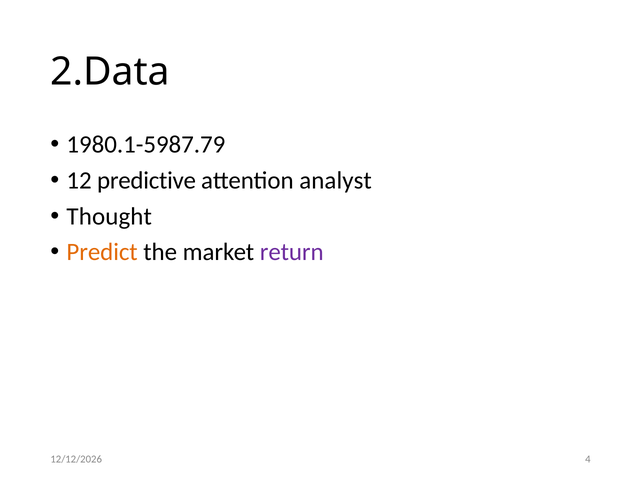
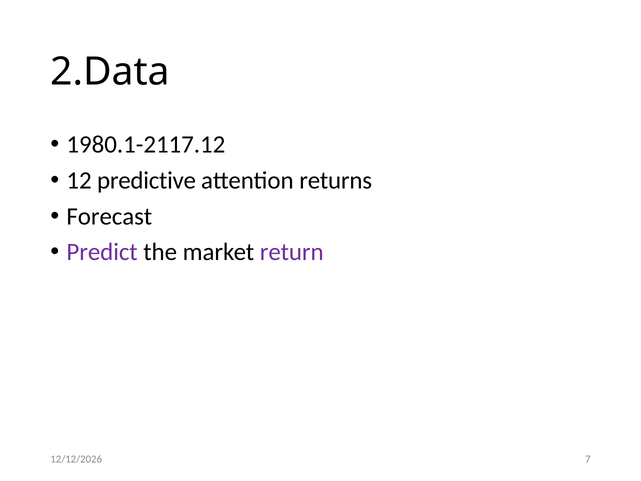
1980.1-5987.79: 1980.1-5987.79 -> 1980.1-2117.12 (146, 145)
analyst: analyst -> returns (336, 180)
Thought: Thought -> Forecast (109, 216)
Predict colour: orange -> purple (102, 252)
4: 4 -> 7 (588, 459)
